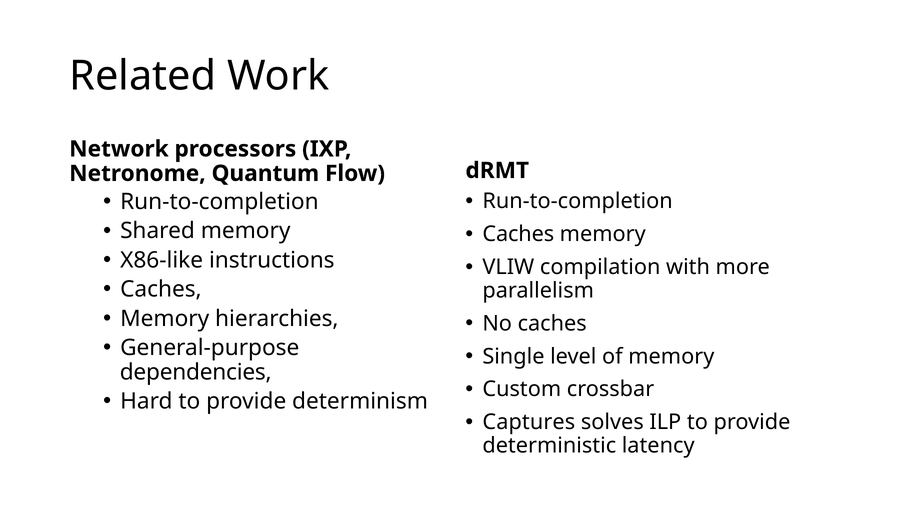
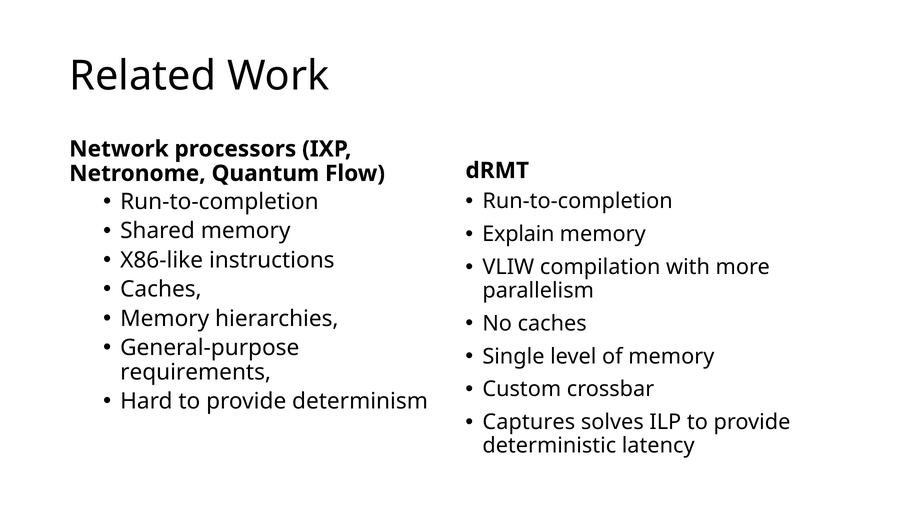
Caches: Caches -> Explain (518, 234)
dependencies: dependencies -> requirements (196, 372)
